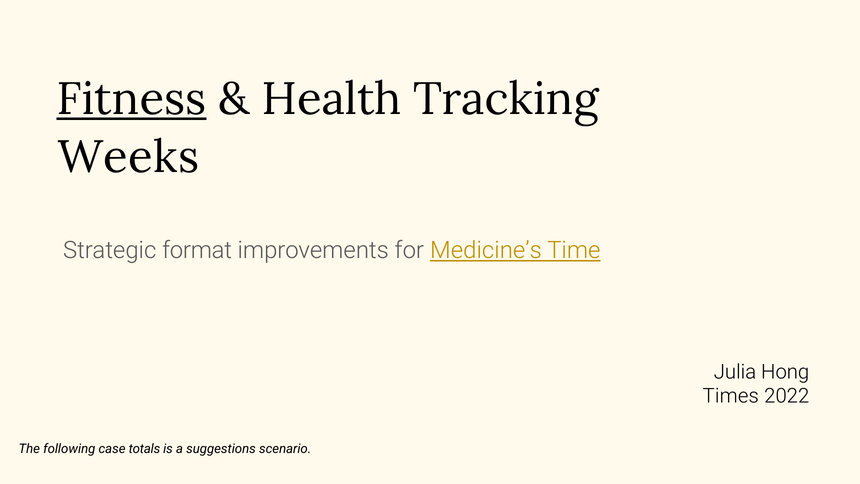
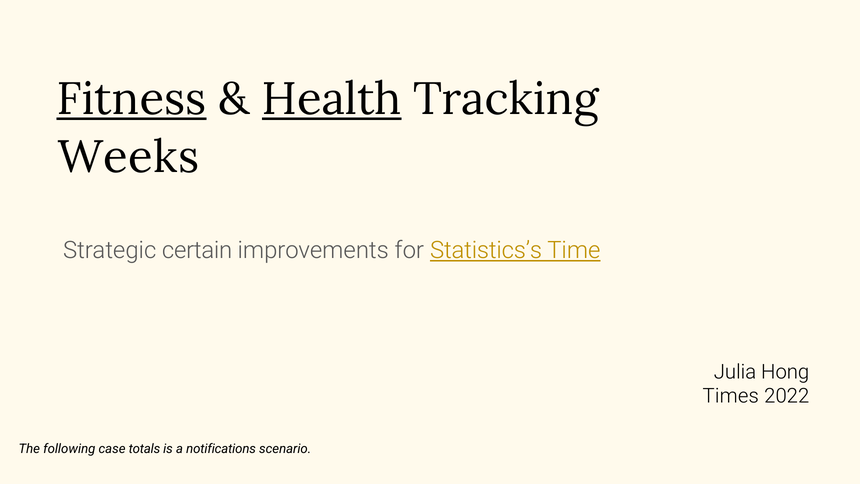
Health underline: none -> present (332, 99)
format: format -> certain (197, 250)
Medicine’s: Medicine’s -> Statistics’s (486, 250)
suggestions: suggestions -> notifications (221, 449)
